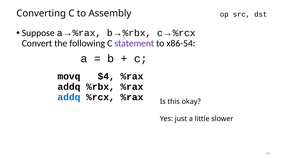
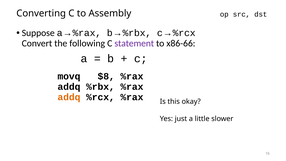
x86-54: x86-54 -> x86-66 (181, 43)
$4: $4 -> $8 (106, 76)
addq colour: blue -> orange (69, 97)
